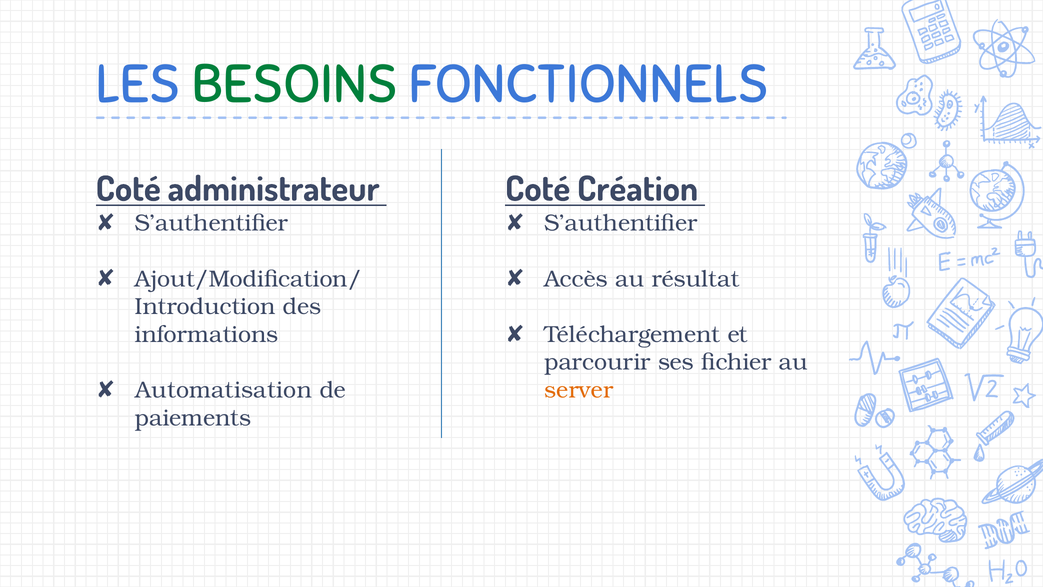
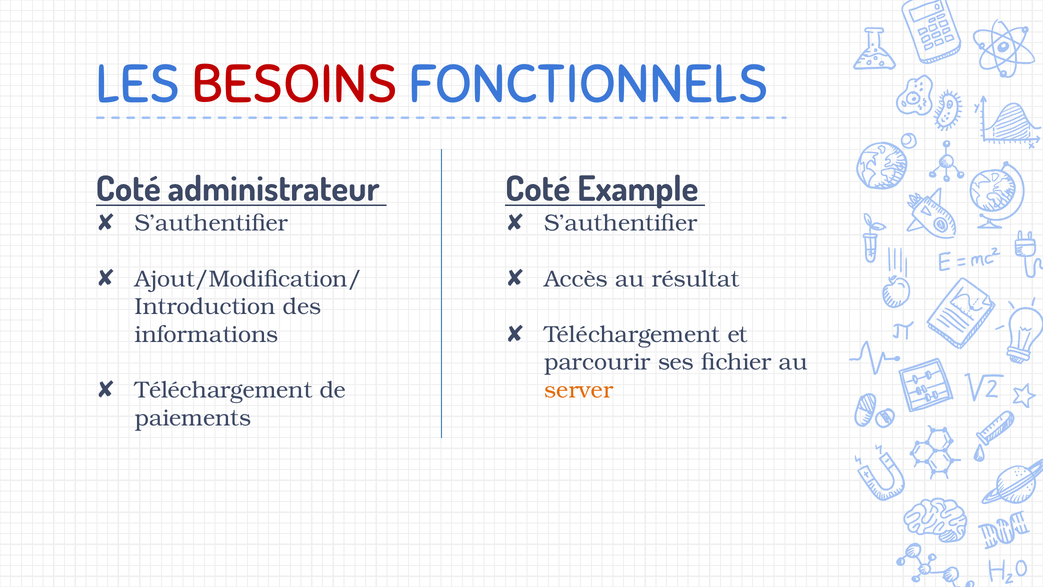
BESOINS colour: green -> red (295, 85)
Création: Création -> Example (638, 189)
Automatisation: Automatisation -> Téléchargement (224, 390)
